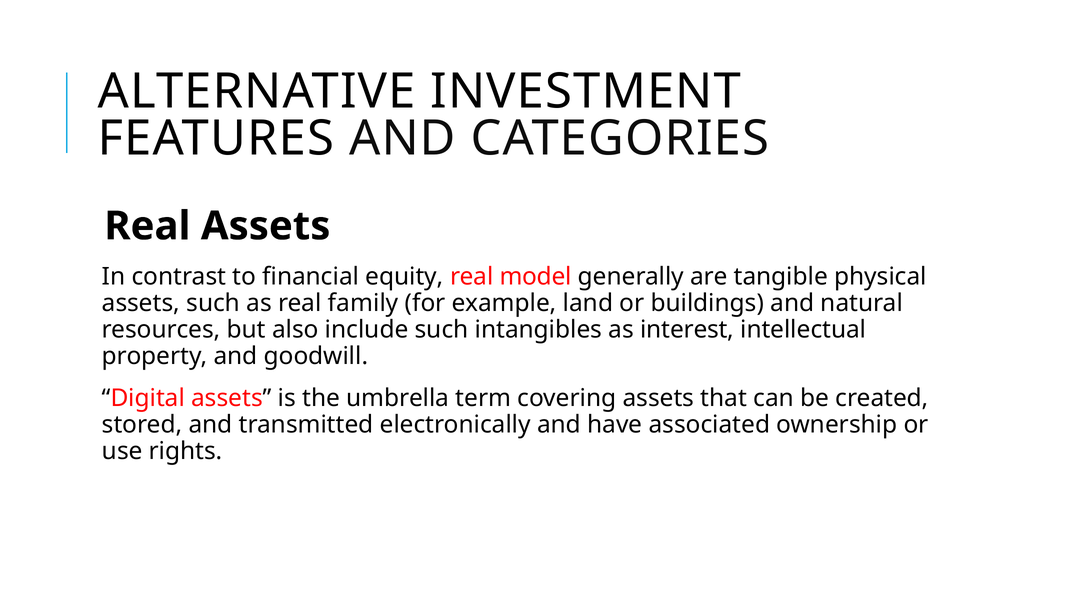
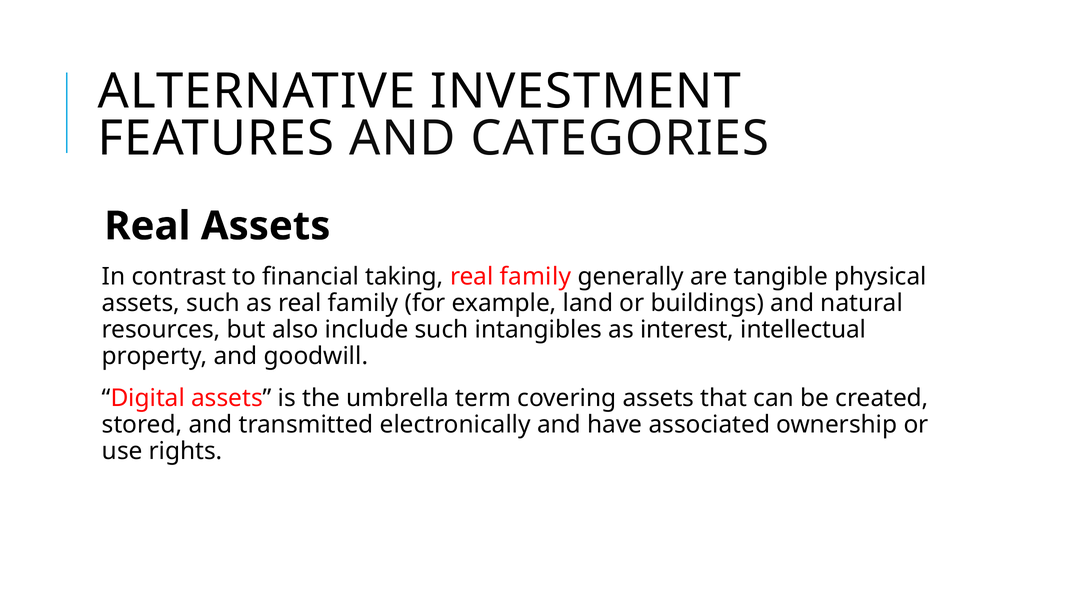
equity: equity -> taking (404, 277)
model: model -> family (535, 277)
